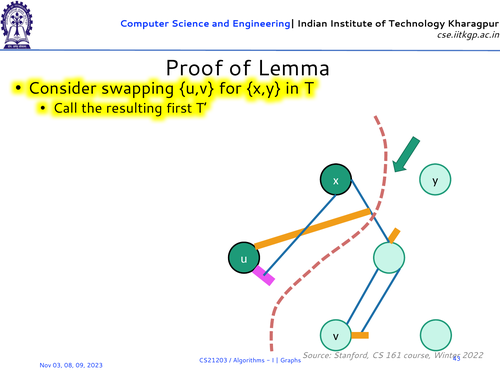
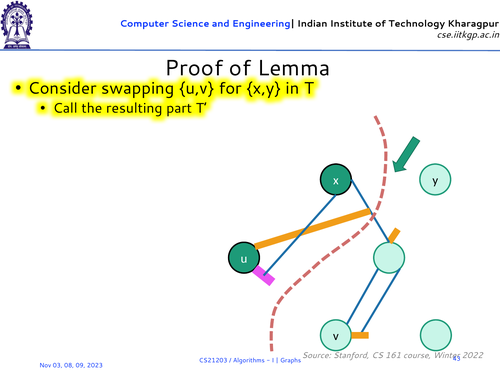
first: first -> part (179, 108)
